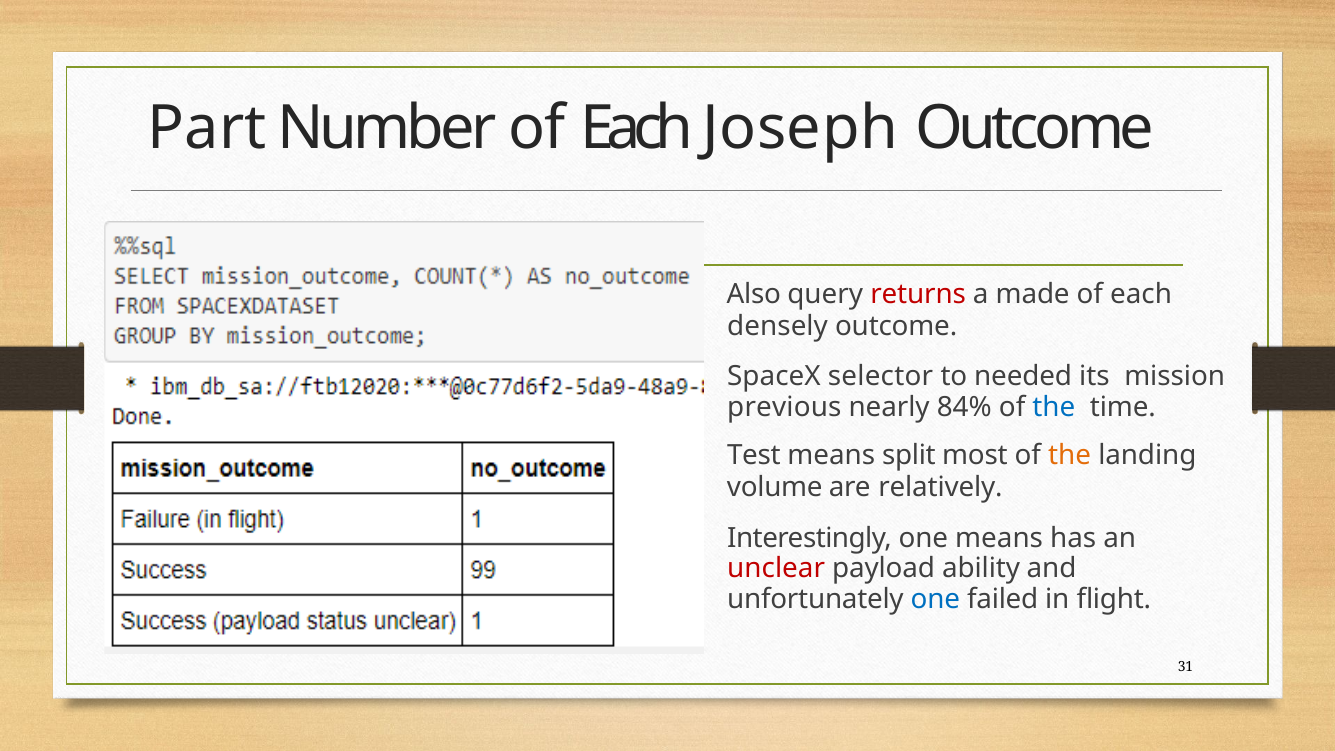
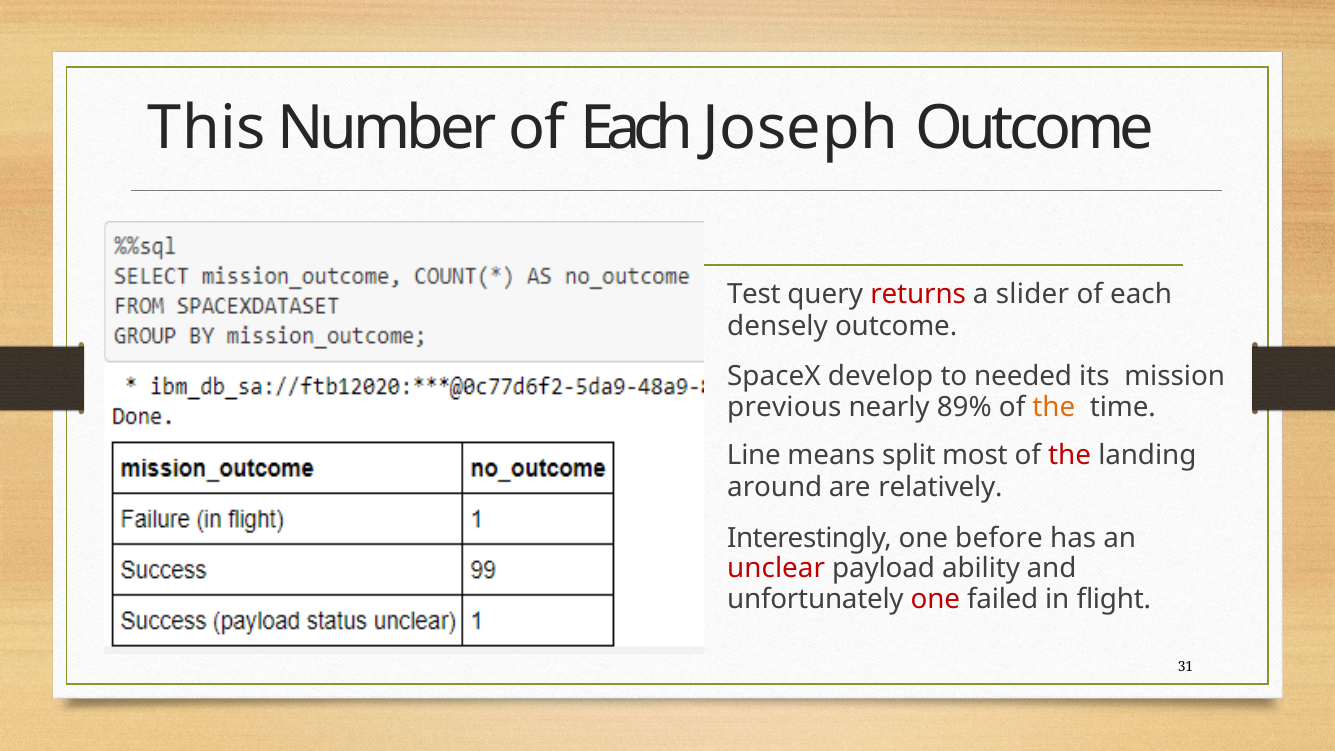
Part: Part -> This (207, 129)
Also: Also -> Test (754, 294)
made: made -> slider (1032, 294)
selector: selector -> develop (881, 377)
84%: 84% -> 89% (964, 407)
the colour: blue -> orange (1054, 407)
Test: Test -> Line (754, 455)
the colour: orange -> red (1070, 455)
volume: volume -> around (775, 487)
one means: means -> before (999, 538)
one colour: blue -> red (935, 599)
